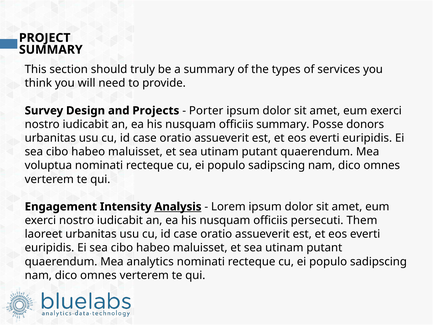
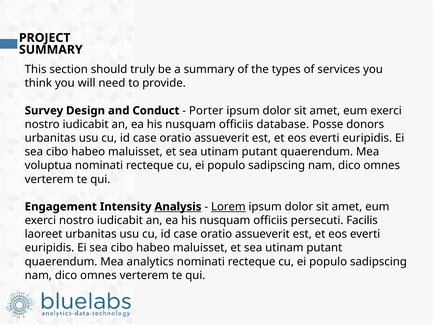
Projects: Projects -> Conduct (156, 111)
officiis summary: summary -> database (283, 124)
Lorem underline: none -> present (228, 207)
Them: Them -> Facilis (362, 220)
